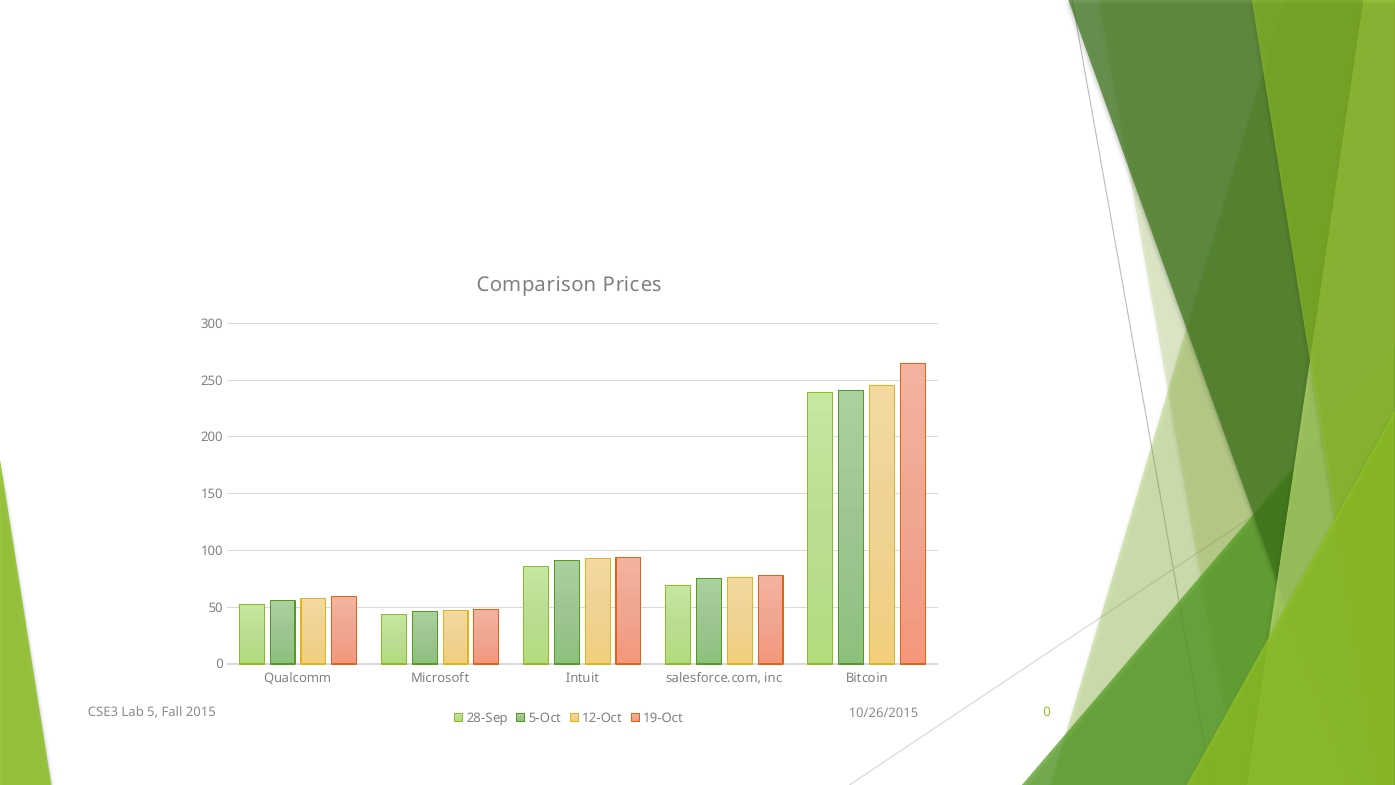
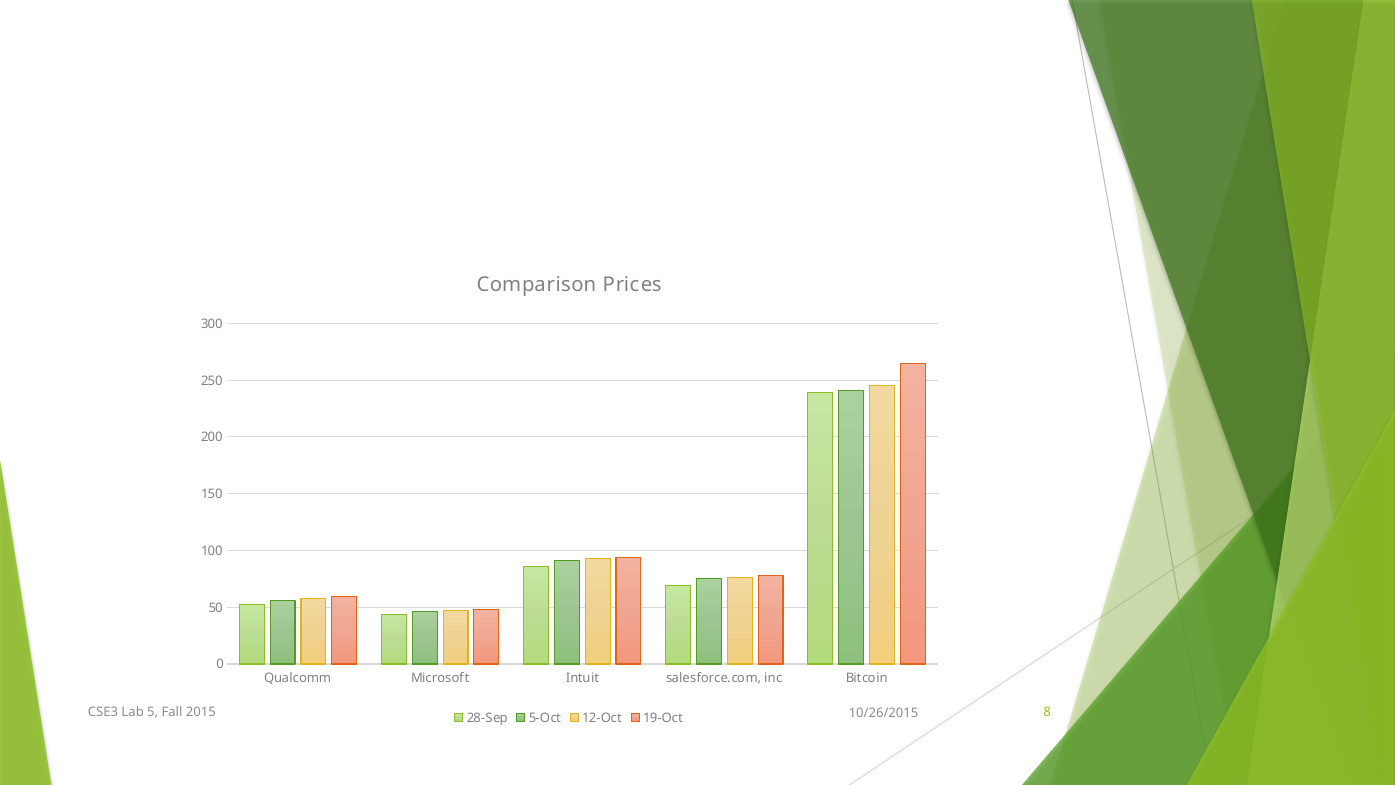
2015 0: 0 -> 8 (1047, 712)
